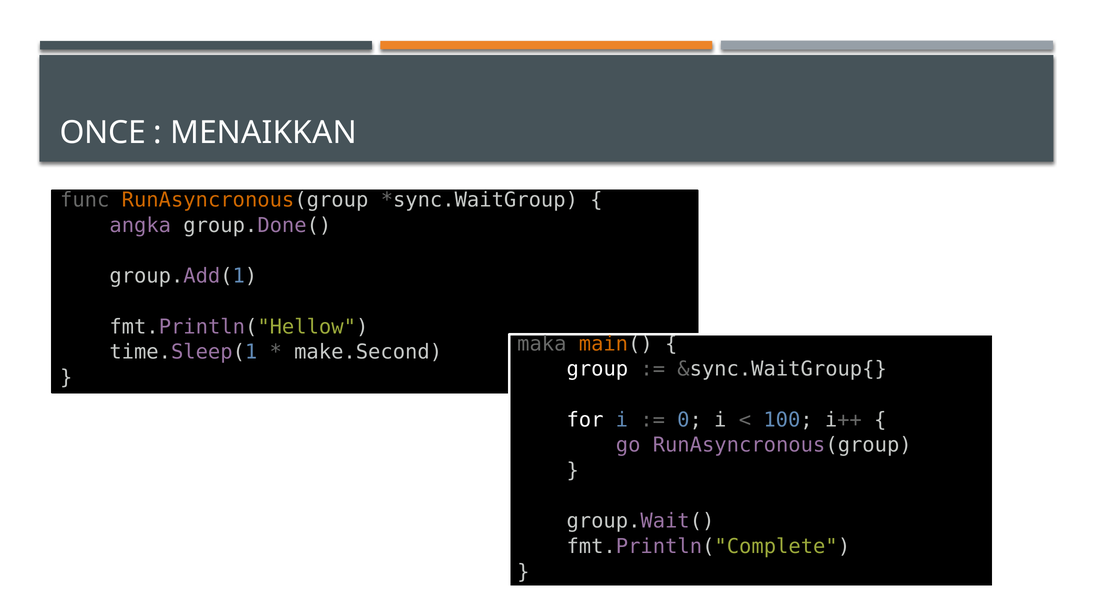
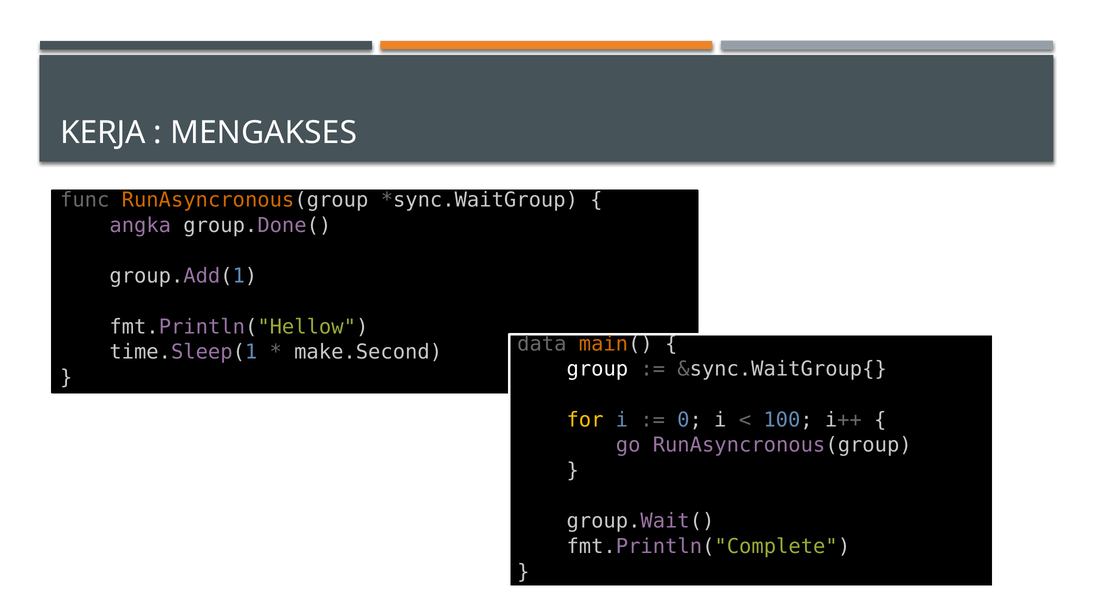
ONCE: ONCE -> KERJA (103, 133)
MENAIKKAN: MENAIKKAN -> MENGAKSES (264, 133)
maka: maka -> data (542, 344)
for colour: white -> yellow (585, 420)
